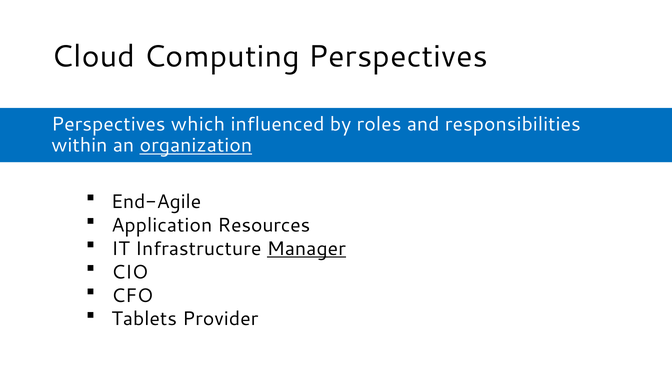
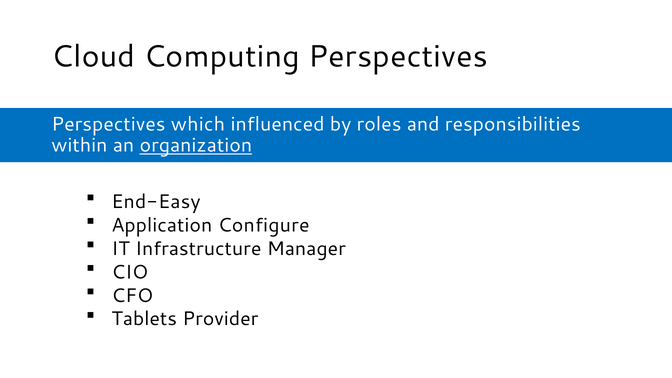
End-Agile: End-Agile -> End-Easy (156, 202)
Resources: Resources -> Configure (264, 225)
Manager underline: present -> none (306, 249)
